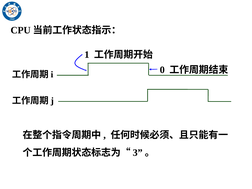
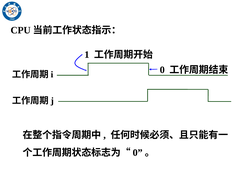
3: 3 -> 0 (138, 153)
